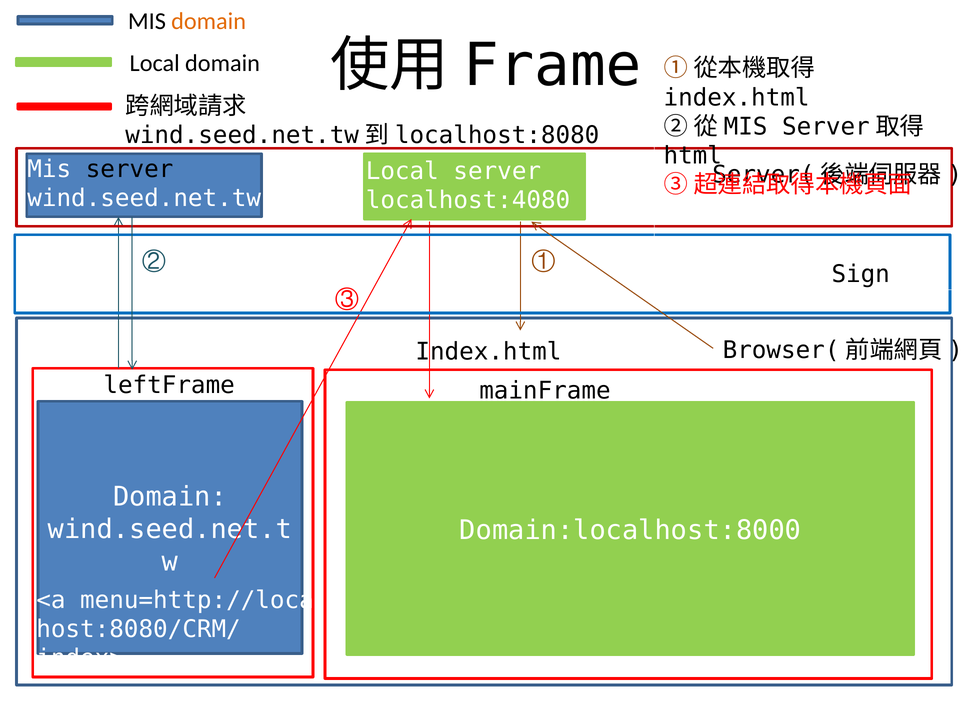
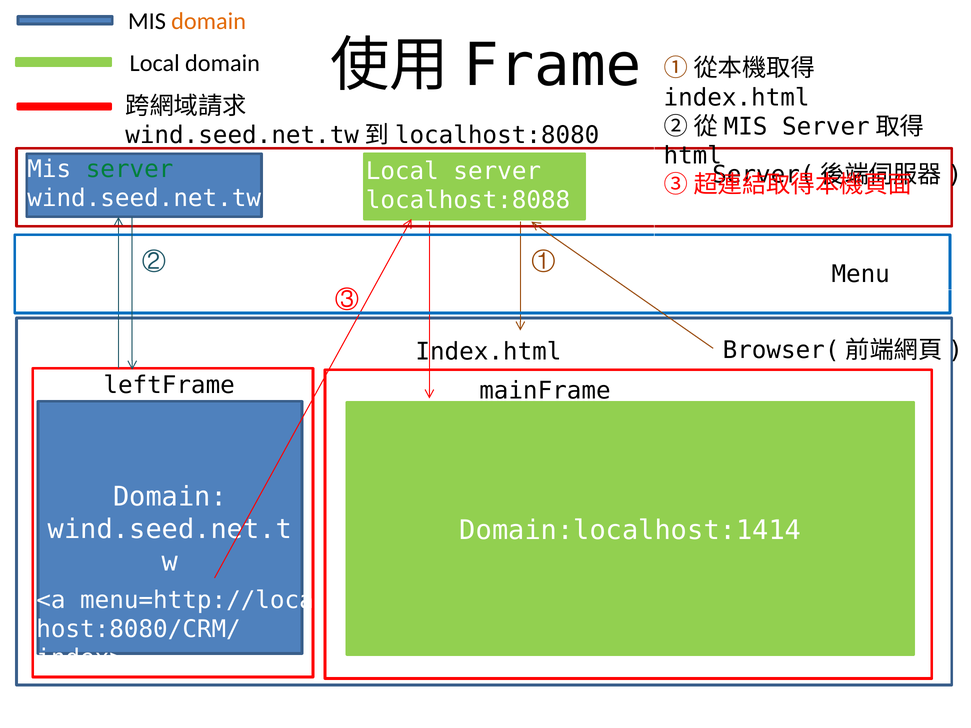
server colour: black -> green (130, 169)
localhost:4080: localhost:4080 -> localhost:8088 (468, 201)
Sign: Sign -> Menu (861, 274)
Domain:localhost:8000: Domain:localhost:8000 -> Domain:localhost:1414 (630, 530)
